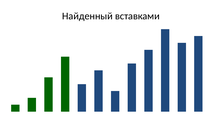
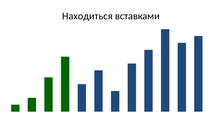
Найденный: Найденный -> Находиться (87, 16)
